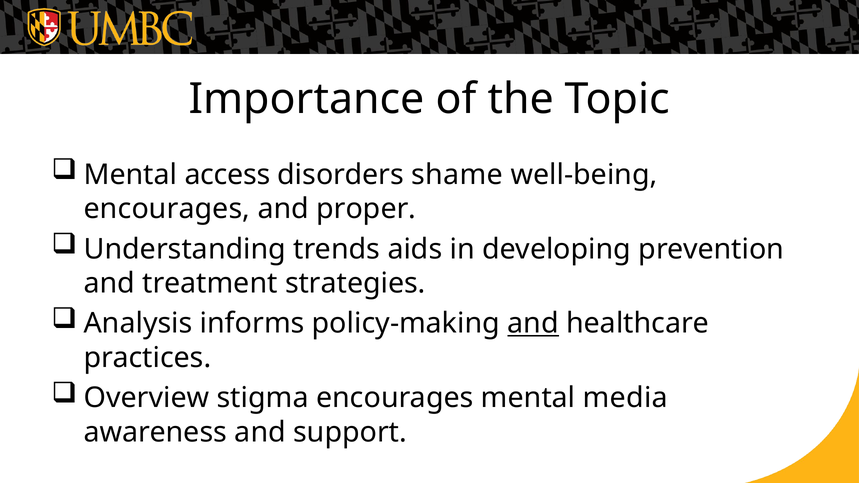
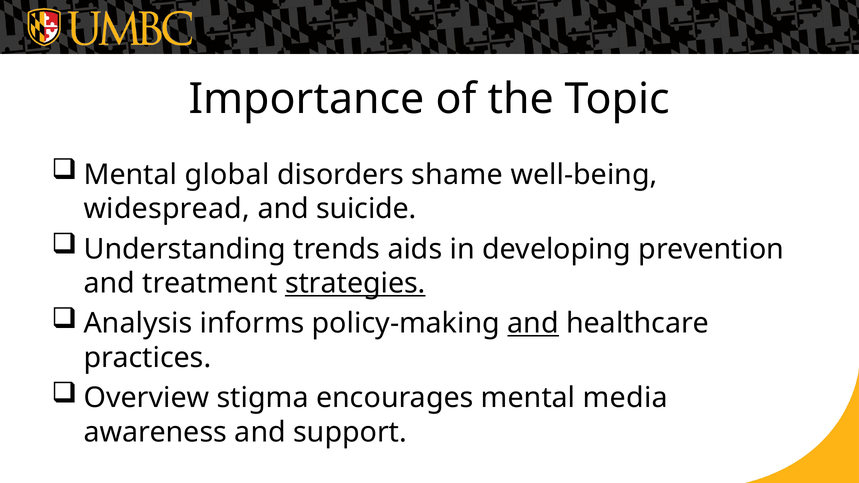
access: access -> global (227, 175)
encourages: encourages -> widespread (167, 209)
proper: proper -> suicide (366, 209)
strategies underline: none -> present (355, 284)
